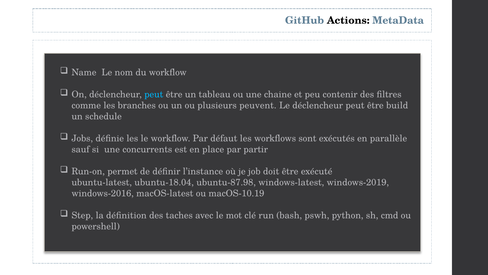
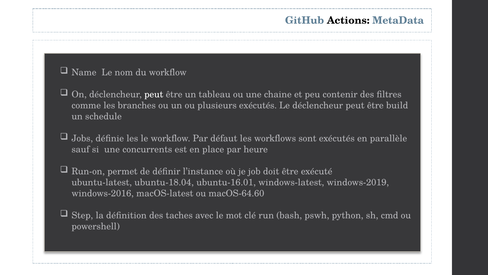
peut colour: light blue -> white (154, 94)
plusieurs peuvent: peuvent -> exécutés (258, 105)
partir: partir -> heure (256, 149)
ubuntu-87.98: ubuntu-87.98 -> ubuntu-16.01 (226, 182)
macOS-10.19: macOS-10.19 -> macOS-64.60 (236, 193)
